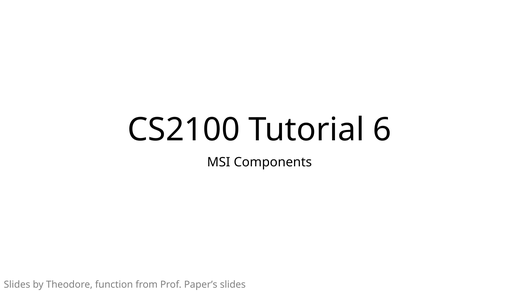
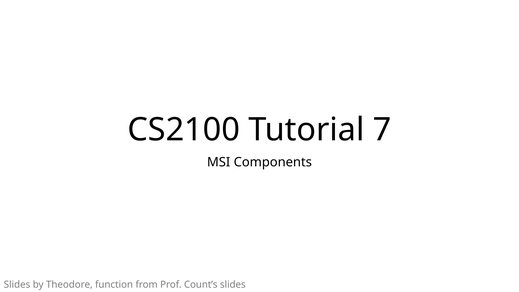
6: 6 -> 7 (382, 130)
Paper’s: Paper’s -> Count’s (201, 285)
